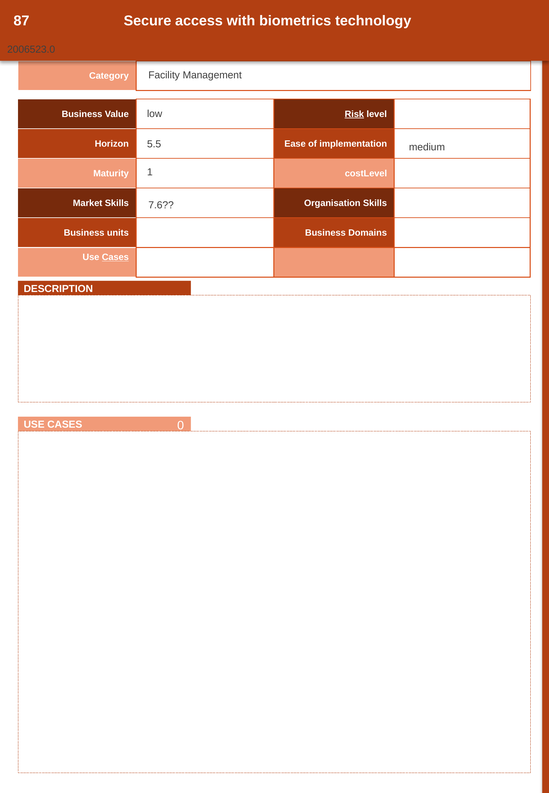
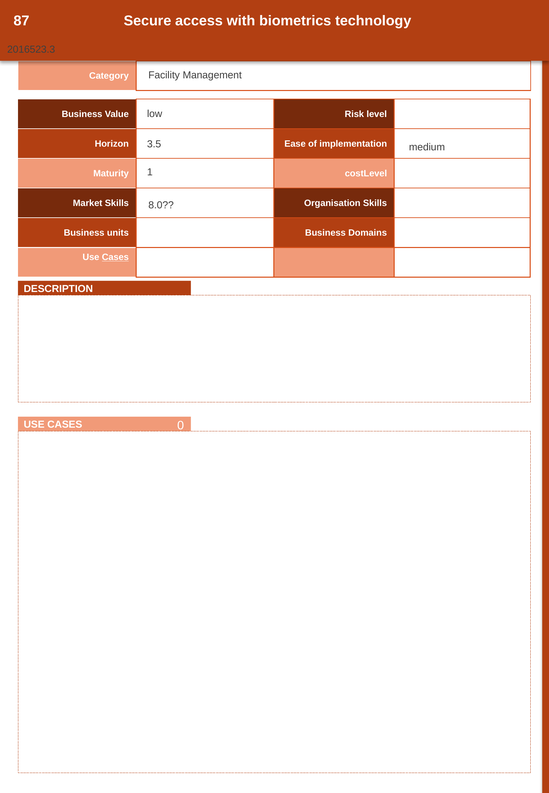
2006523.0: 2006523.0 -> 2016523.3 (31, 49)
Risk underline: present -> none (354, 114)
5.5: 5.5 -> 3.5 (154, 144)
7.6: 7.6 -> 8.0 (161, 205)
